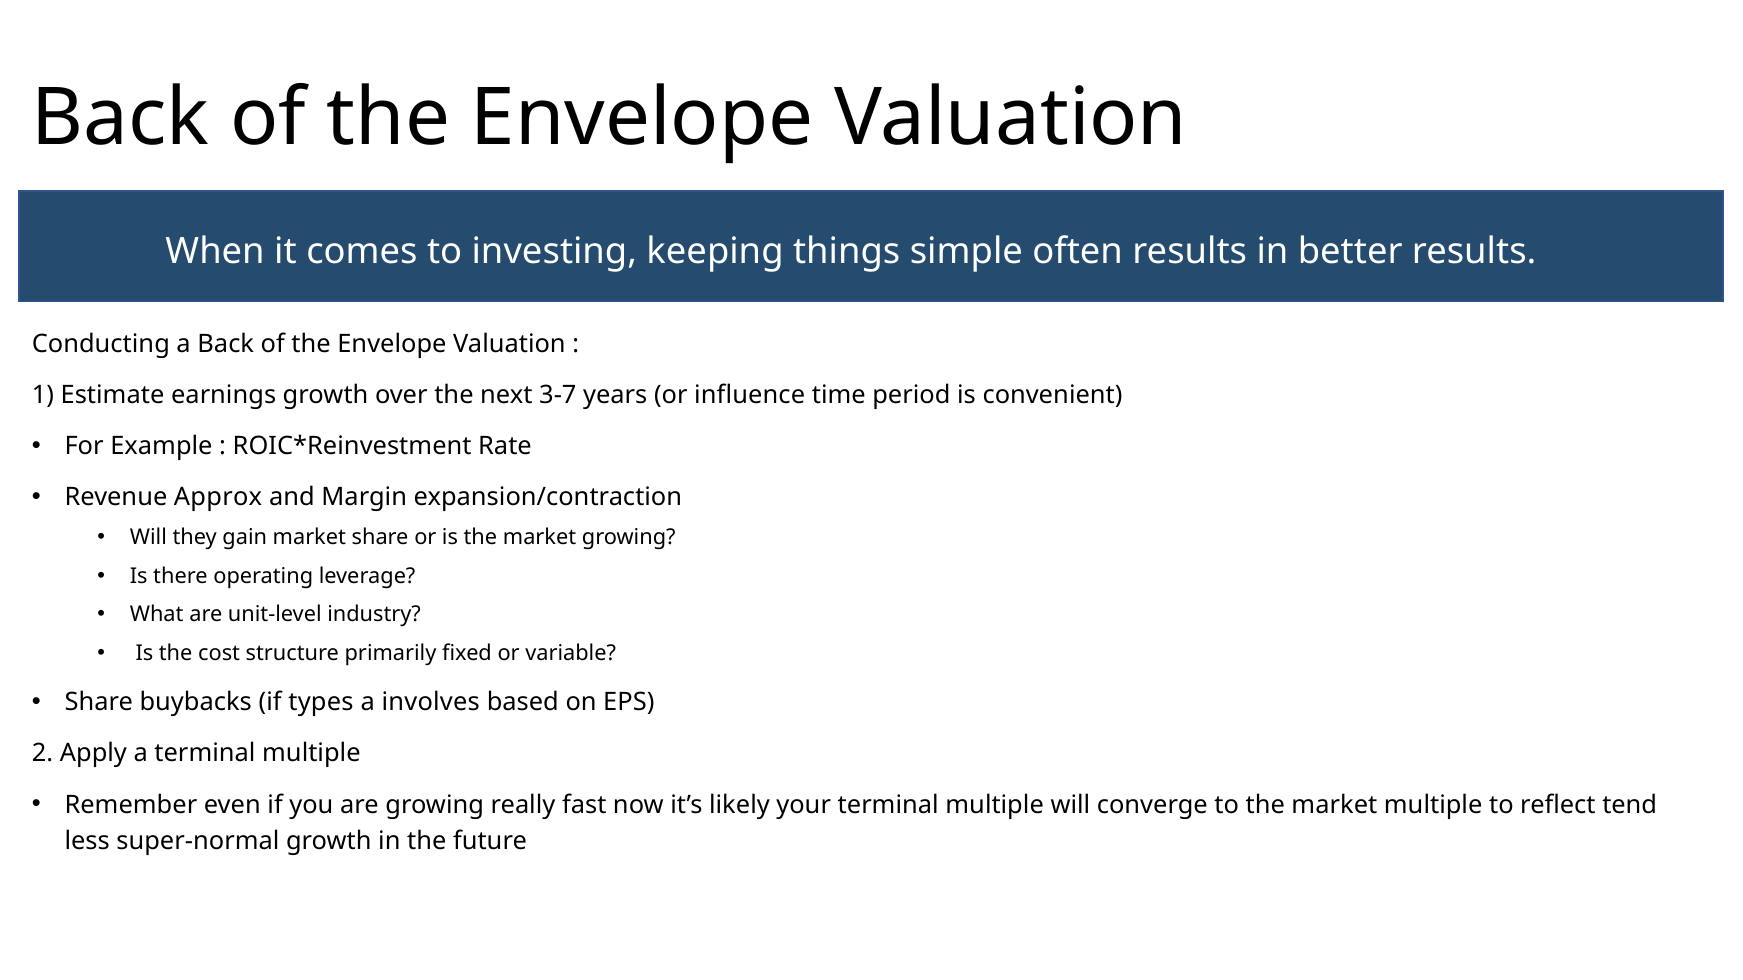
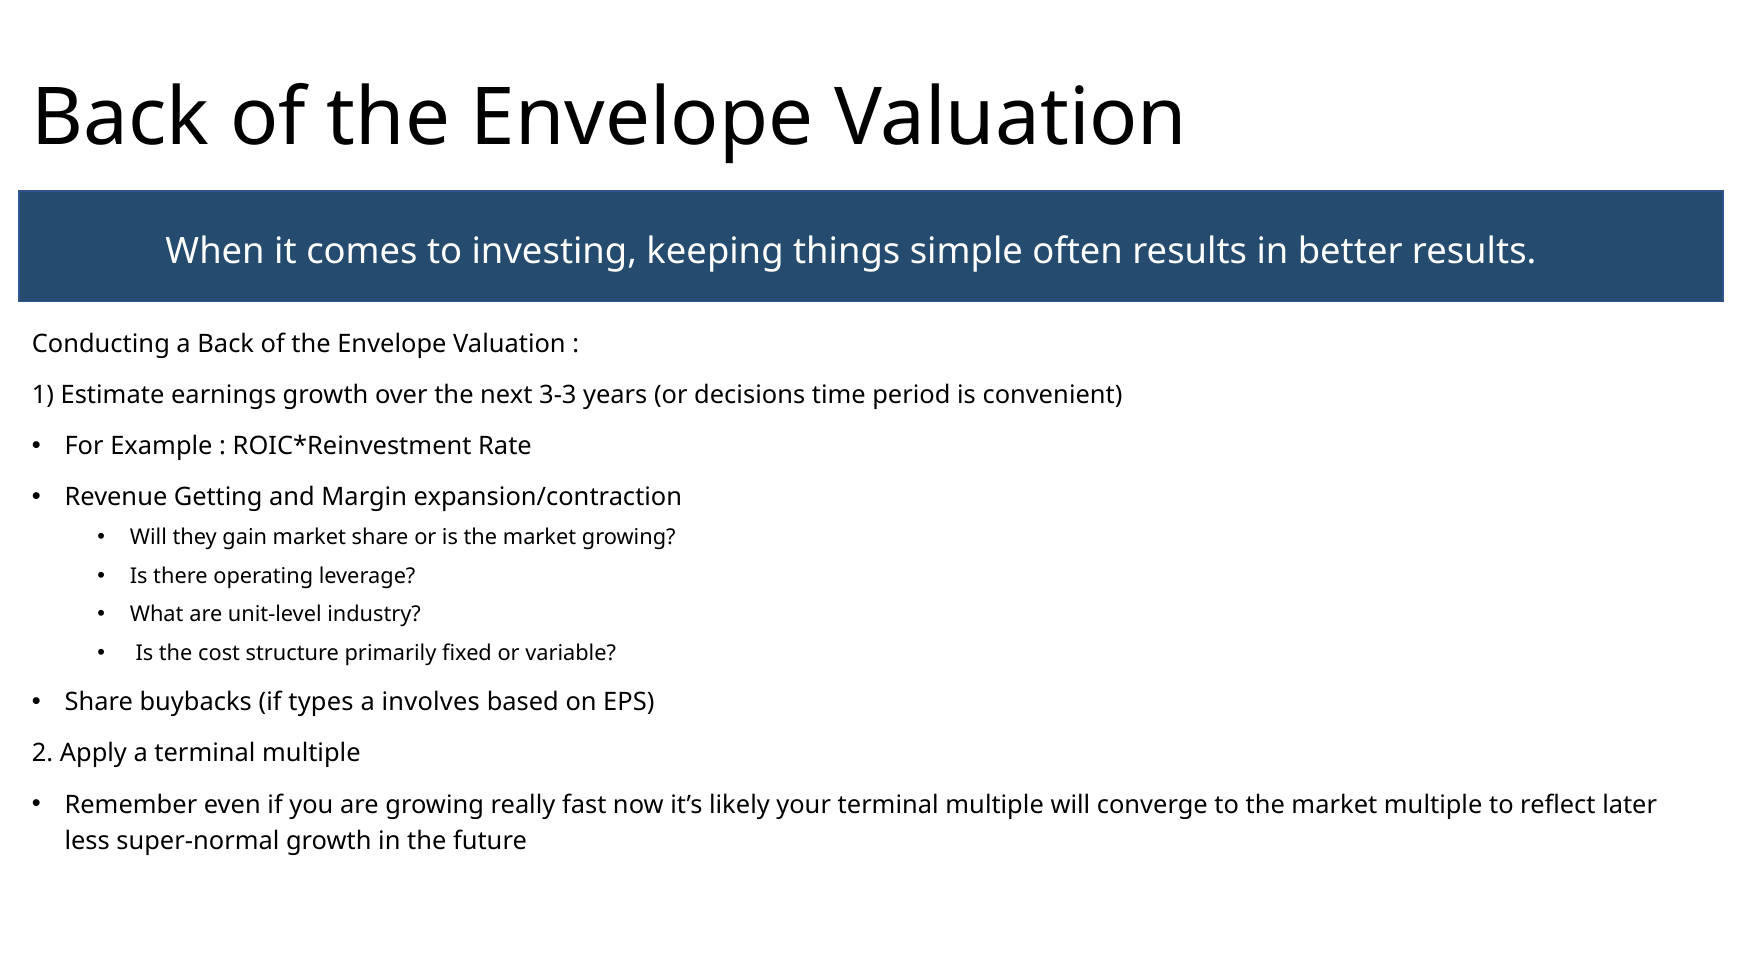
3-7: 3-7 -> 3-3 (558, 395)
influence: influence -> decisions (750, 395)
Approx: Approx -> Getting (218, 497)
tend: tend -> later (1630, 805)
